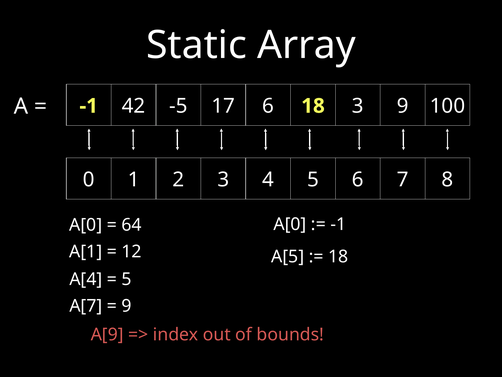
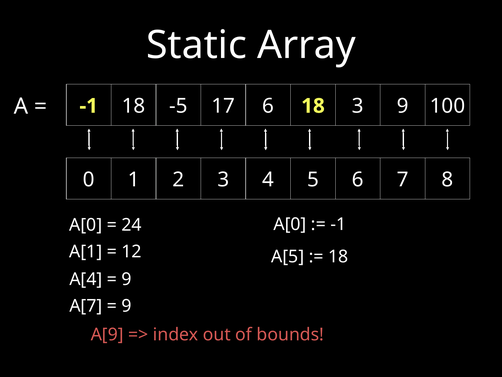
-1 42: 42 -> 18 (134, 106)
64: 64 -> 24 (131, 225)
5: 5 -> 9 (127, 279)
